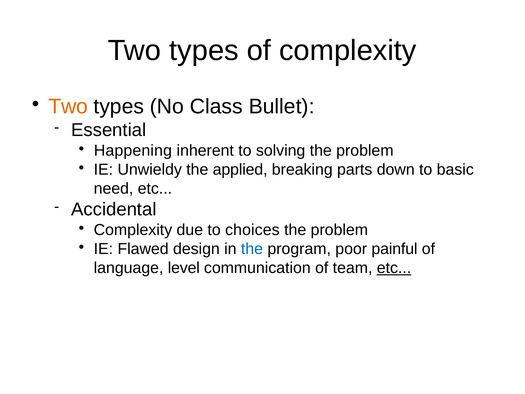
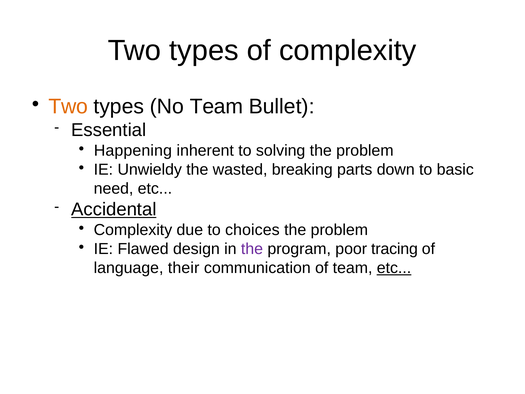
No Class: Class -> Team (216, 106)
applied: applied -> wasted (240, 169)
Accidental underline: none -> present (114, 209)
the colour: blue -> purple (252, 249)
painful: painful -> tracing (394, 249)
level: level -> their (184, 268)
